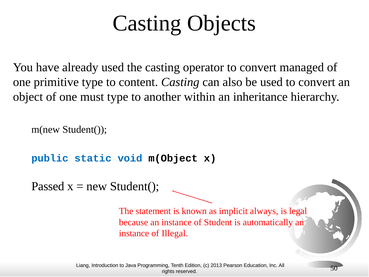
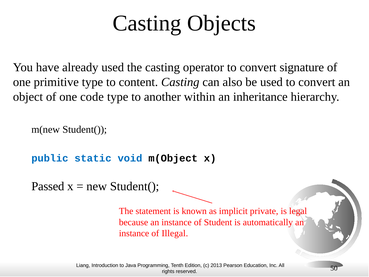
managed: managed -> signature (302, 67)
must: must -> code (92, 97)
always: always -> private (264, 211)
